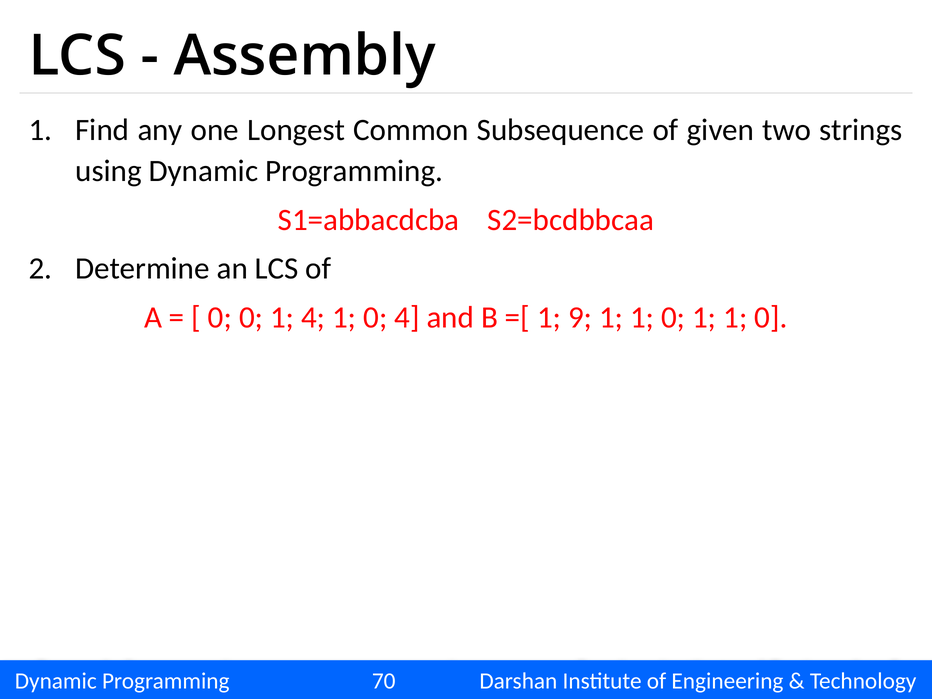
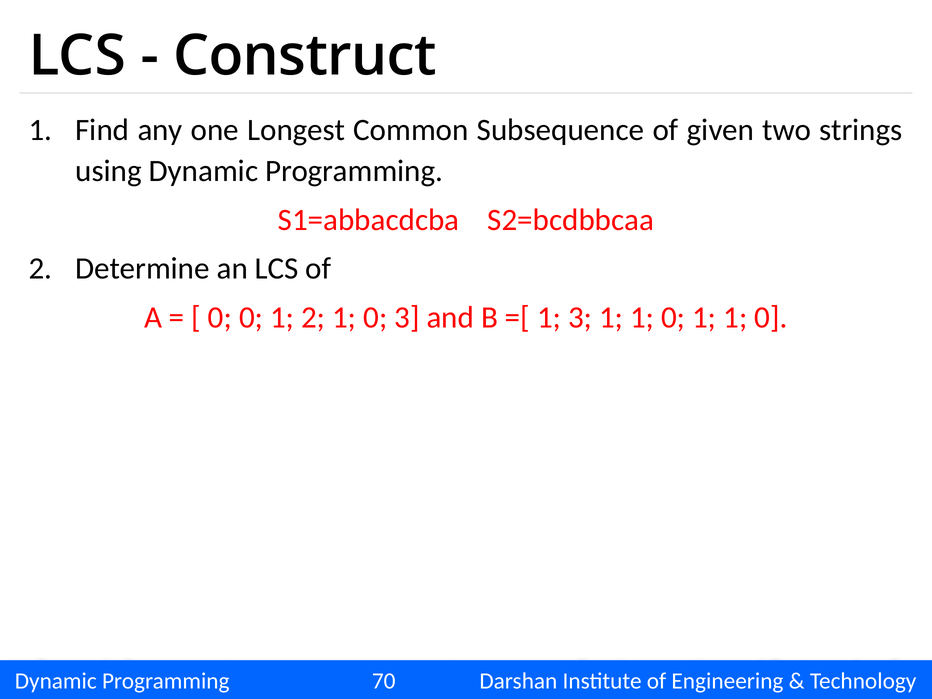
Assembly: Assembly -> Construct (305, 56)
1 4: 4 -> 2 (313, 317)
0 4: 4 -> 3 (407, 317)
1 9: 9 -> 3 (580, 317)
